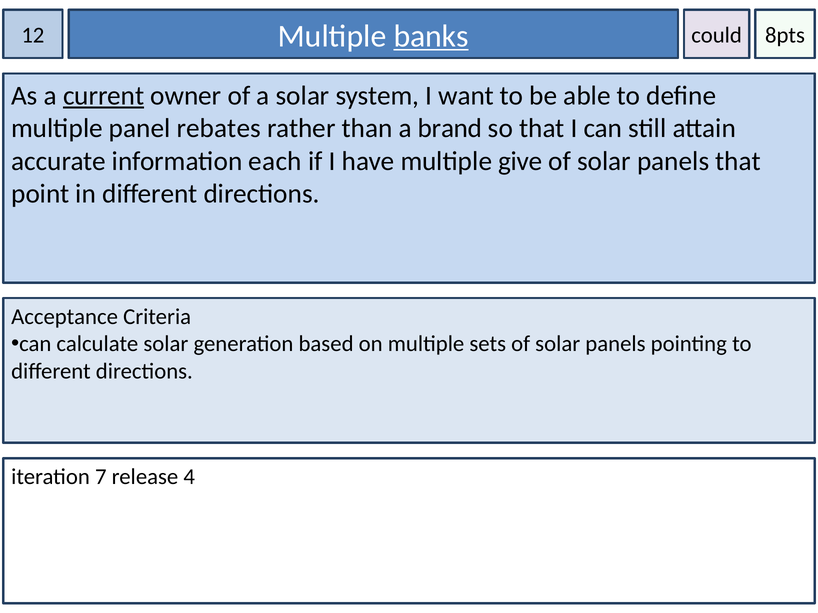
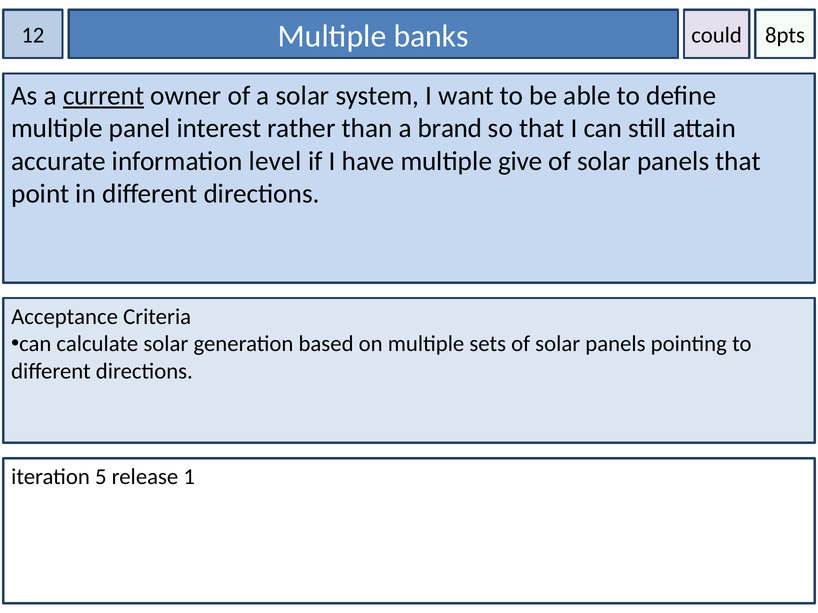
banks underline: present -> none (431, 36)
rebates: rebates -> interest (219, 129)
each: each -> level (275, 161)
7: 7 -> 5 (101, 477)
4: 4 -> 1 (189, 477)
